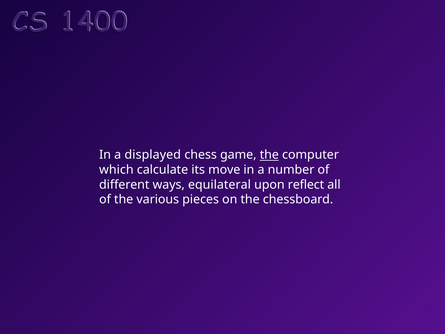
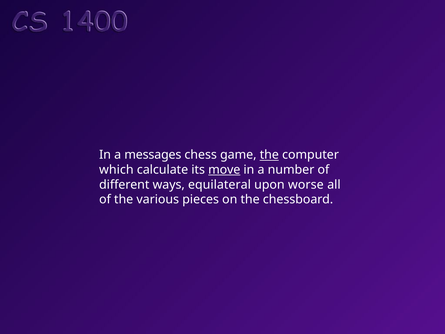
displayed: displayed -> messages (153, 155)
move underline: none -> present (224, 170)
reflect: reflect -> worse (306, 184)
